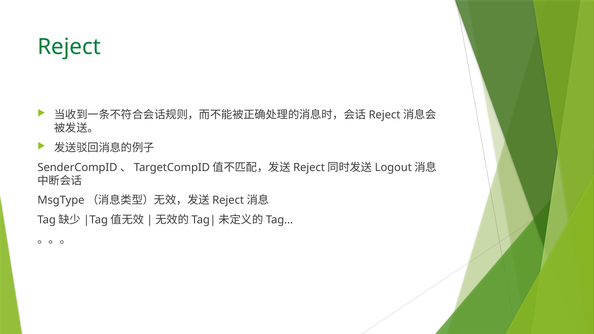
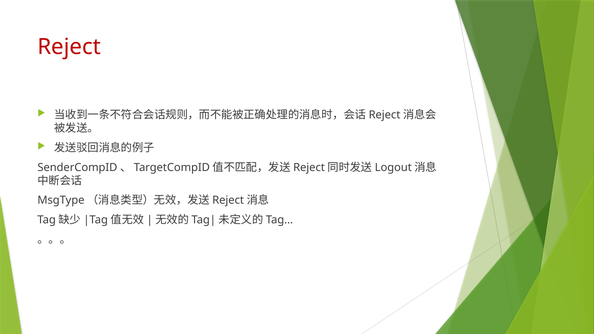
Reject colour: green -> red (69, 47)
